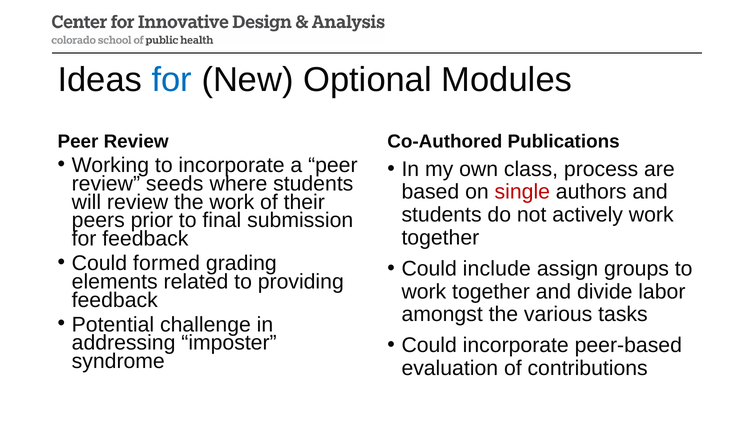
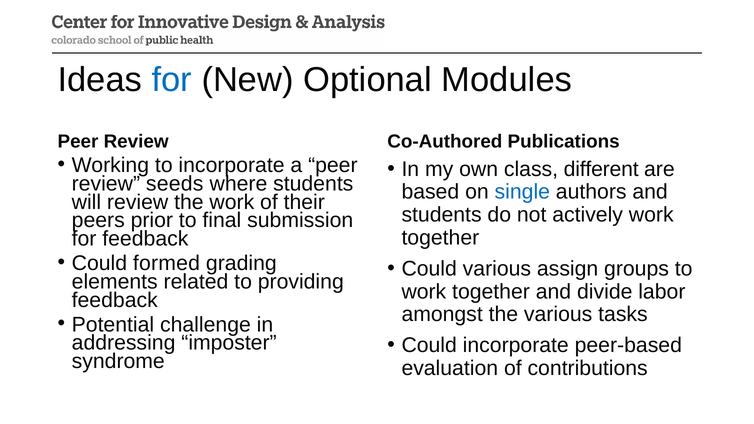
process: process -> different (601, 169)
single colour: red -> blue (522, 192)
Could include: include -> various (497, 269)
